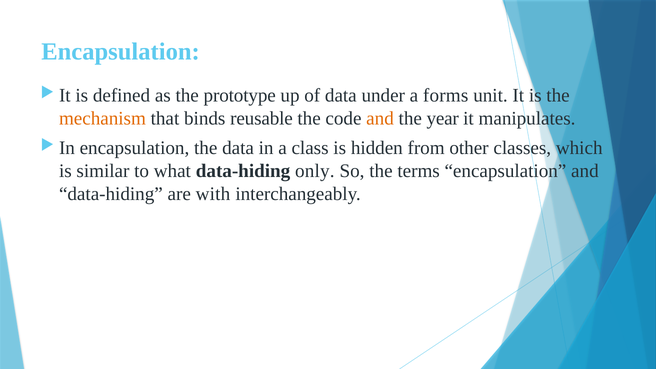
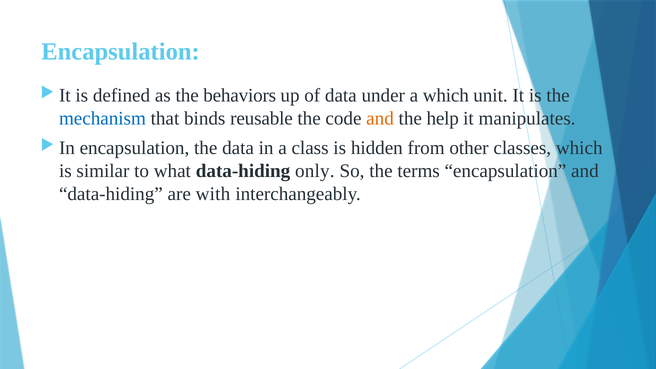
prototype: prototype -> behaviors (240, 95)
a forms: forms -> which (446, 95)
mechanism colour: orange -> blue (102, 118)
year: year -> help (443, 118)
